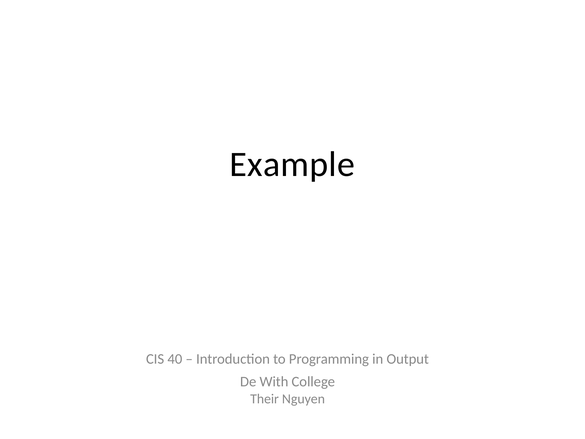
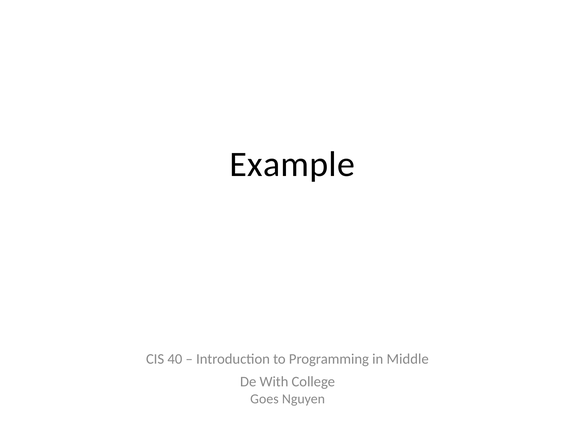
Output: Output -> Middle (408, 359)
Their: Their -> Goes (264, 399)
